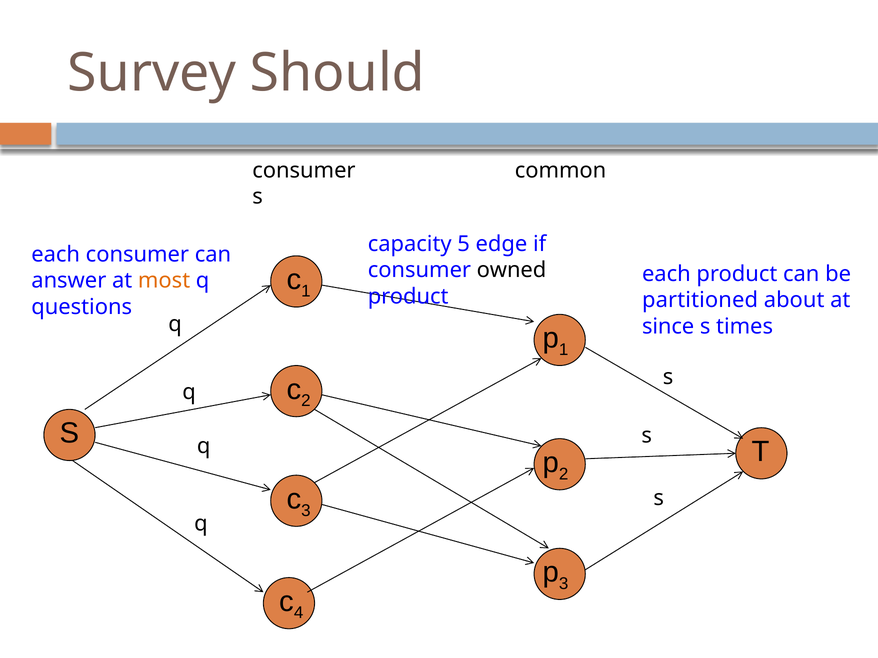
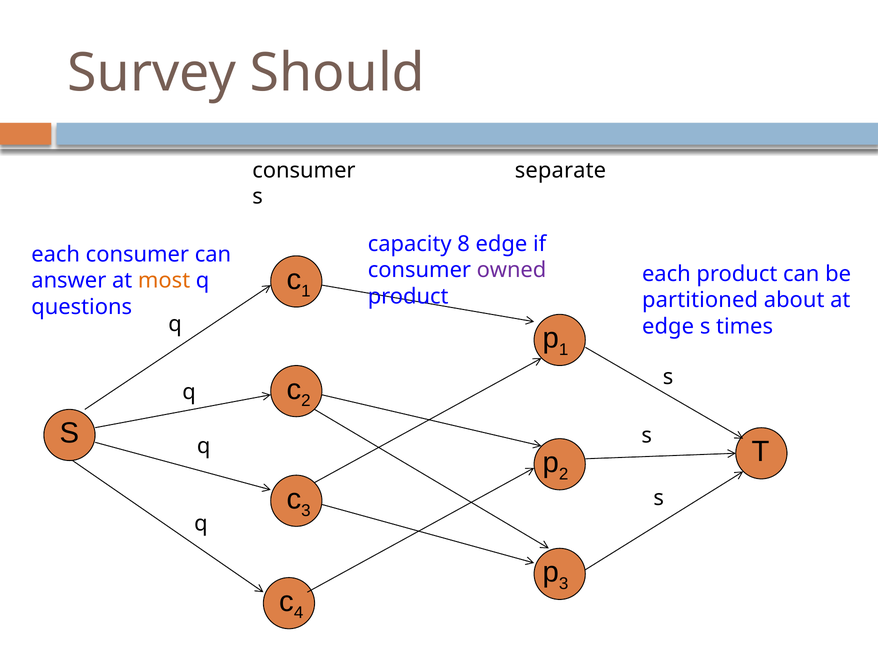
common: common -> separate (560, 170)
5: 5 -> 8 (464, 244)
owned colour: black -> purple (511, 270)
since: since -> edge (668, 327)
